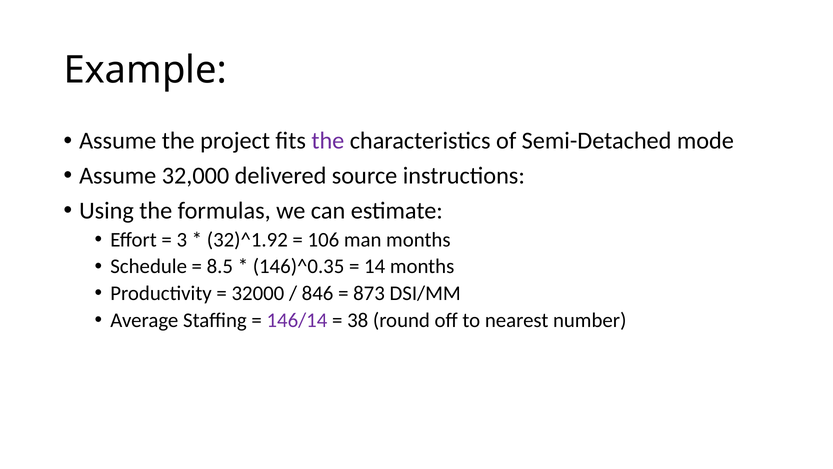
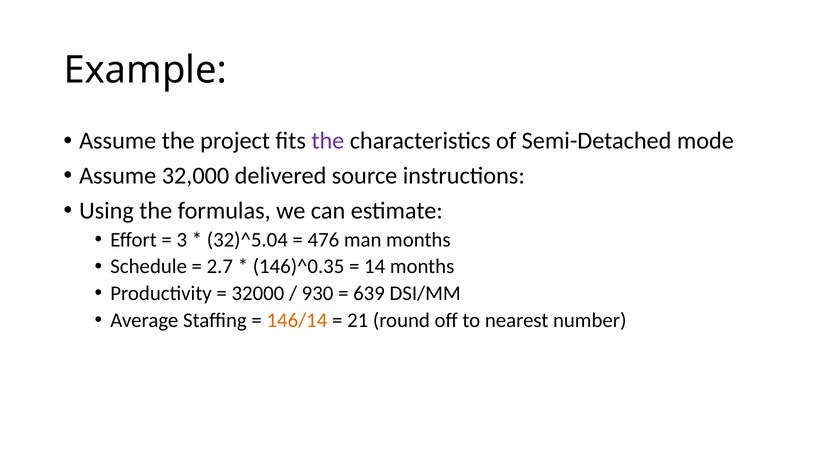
32)^1.92: 32)^1.92 -> 32)^5.04 (247, 239)
106: 106 -> 476 (323, 239)
8.5: 8.5 -> 2.7 (220, 266)
846: 846 -> 930 (318, 293)
873: 873 -> 639 (369, 293)
146/14 colour: purple -> orange (297, 320)
38: 38 -> 21 (358, 320)
